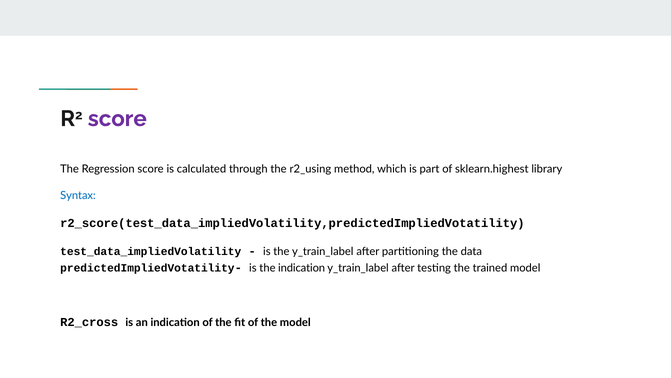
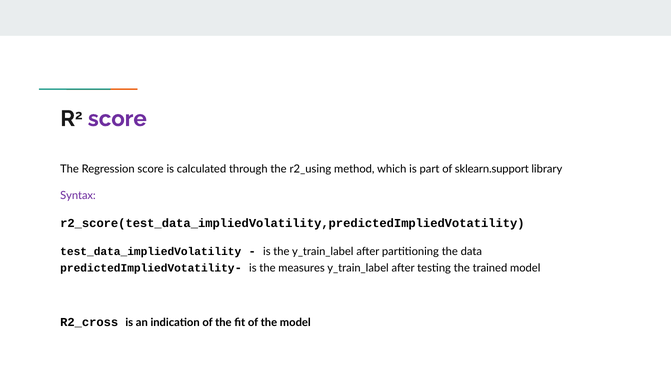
sklearn.highest: sklearn.highest -> sklearn.support (492, 169)
Syntax colour: blue -> purple (78, 195)
the indication: indication -> measures (302, 268)
